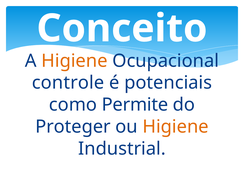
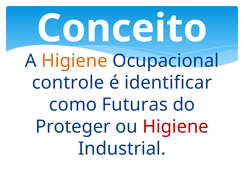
potenciais: potenciais -> identificar (168, 83)
Permite: Permite -> Futuras (135, 105)
Higiene colour: orange -> red (176, 127)
